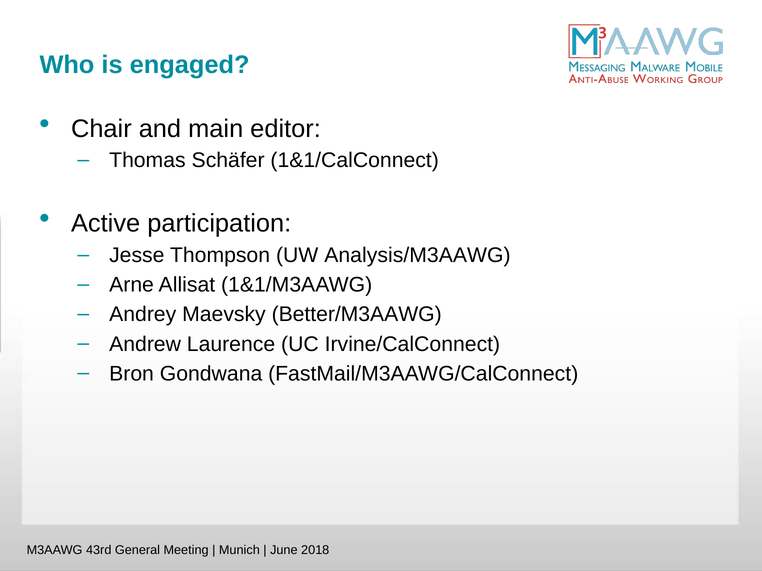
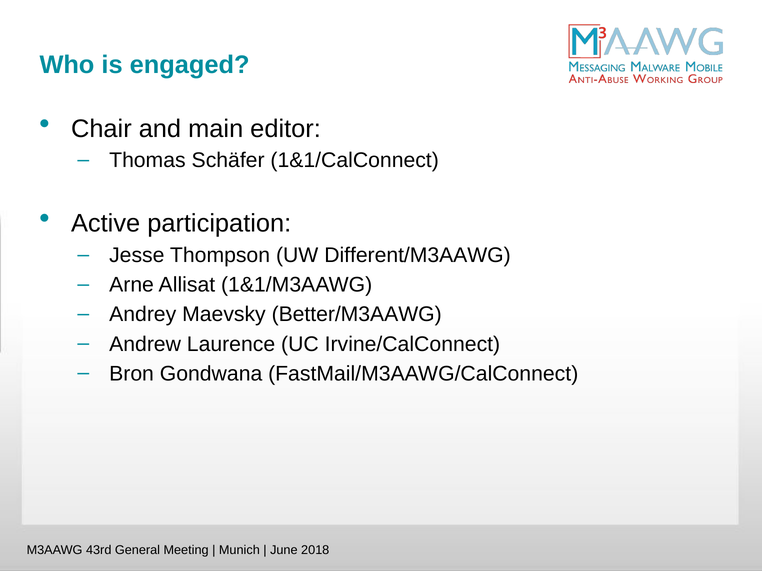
Analysis/M3AAWG: Analysis/M3AAWG -> Different/M3AAWG (417, 255)
